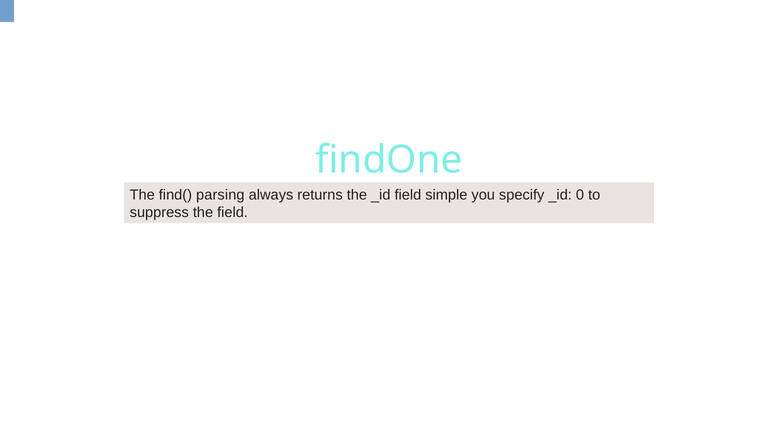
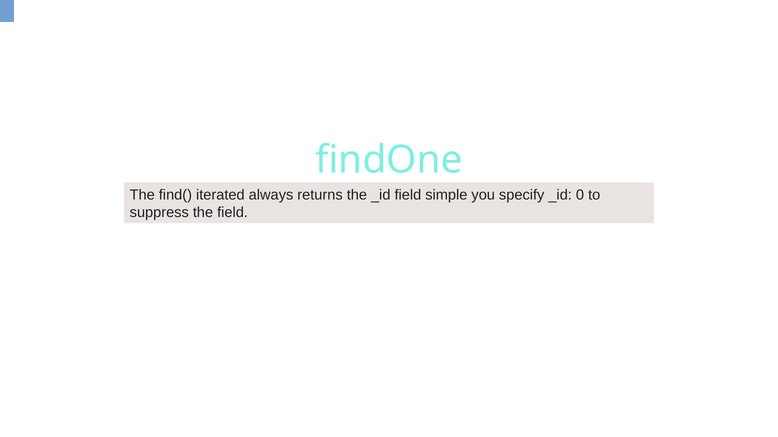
parsing: parsing -> iterated (220, 195)
